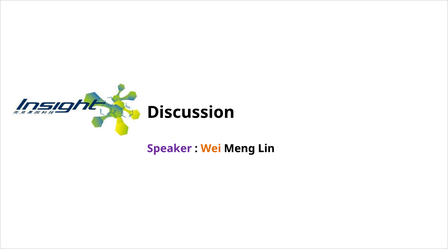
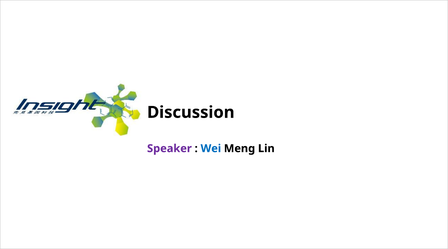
Wei colour: orange -> blue (211, 148)
